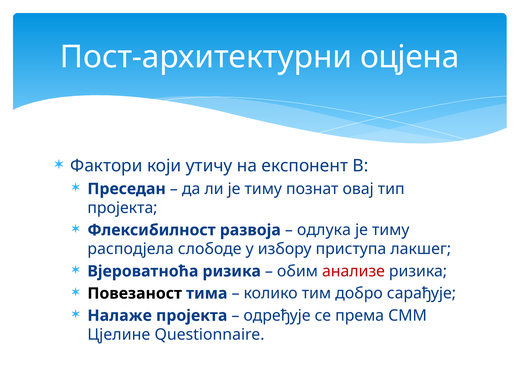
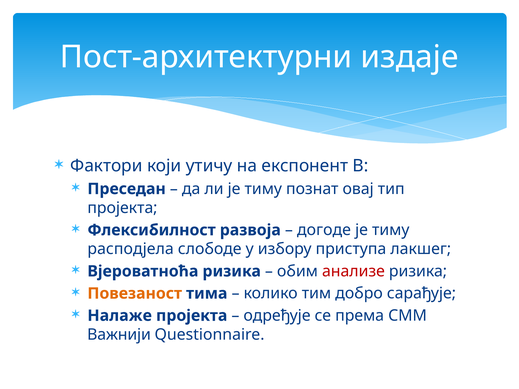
оцјена: оцјена -> издаје (410, 57)
одлука: одлука -> догоде (324, 230)
Повезаност colour: black -> orange (135, 294)
Цјелине: Цјелине -> Важнији (119, 335)
